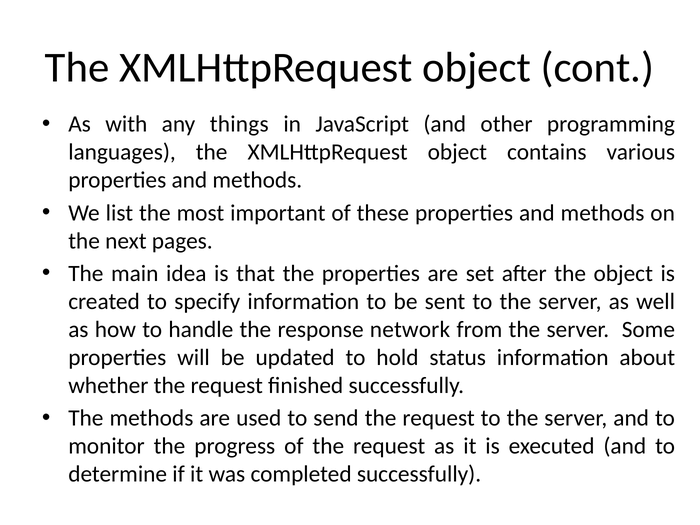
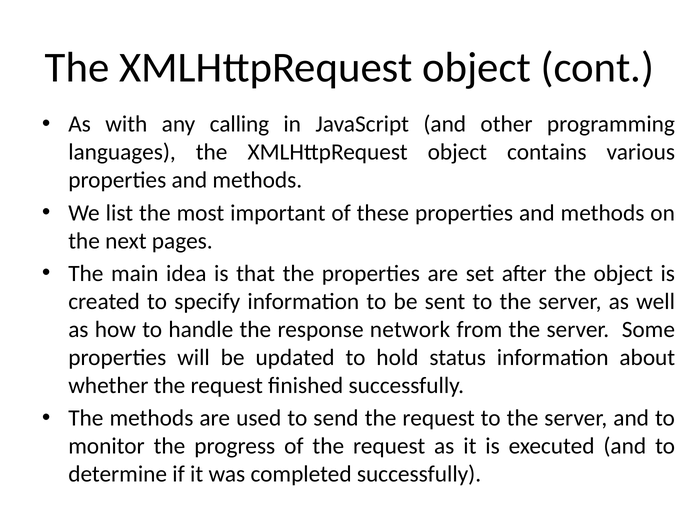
things: things -> calling (239, 124)
